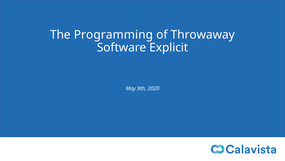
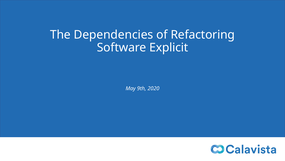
Programming: Programming -> Dependencies (113, 35)
Throwaway: Throwaway -> Refactoring (203, 35)
